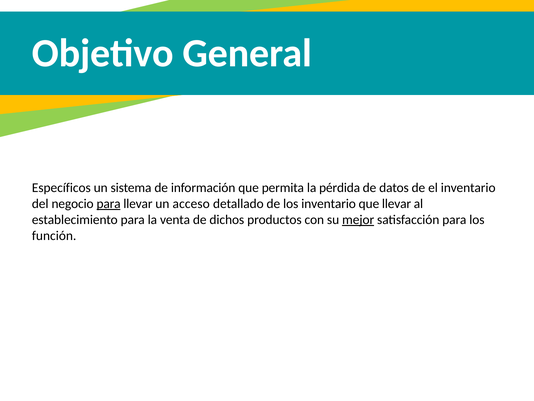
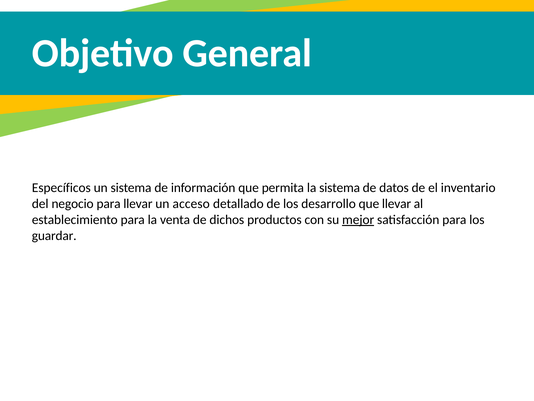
la pérdida: pérdida -> sistema (340, 187)
para underline: present -> none (109, 203)
los inventario: inventario -> desarrollo (329, 203)
función: función -> guardar (54, 236)
